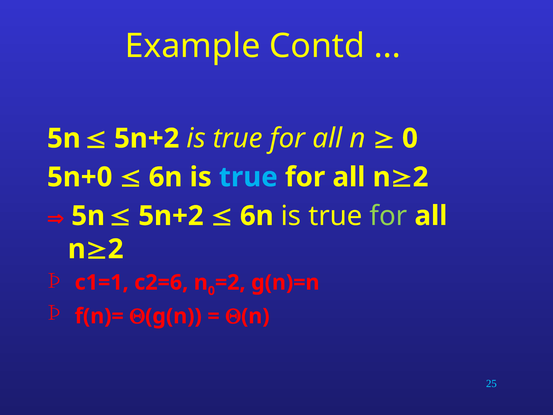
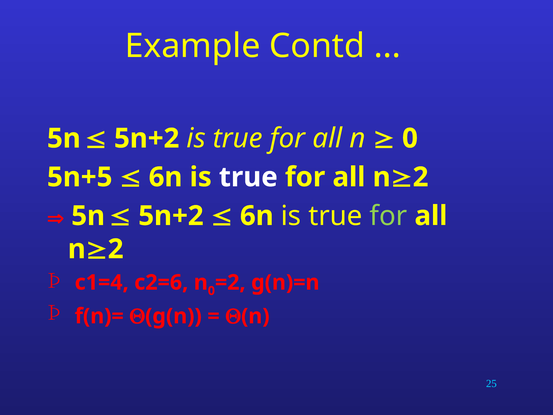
5n+0: 5n+0 -> 5n+5 (80, 177)
true colour: light blue -> white (248, 177)
c1=1: c1=1 -> c1=4 (102, 282)
